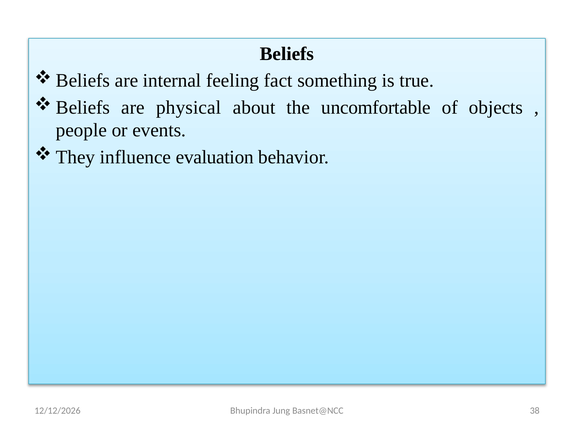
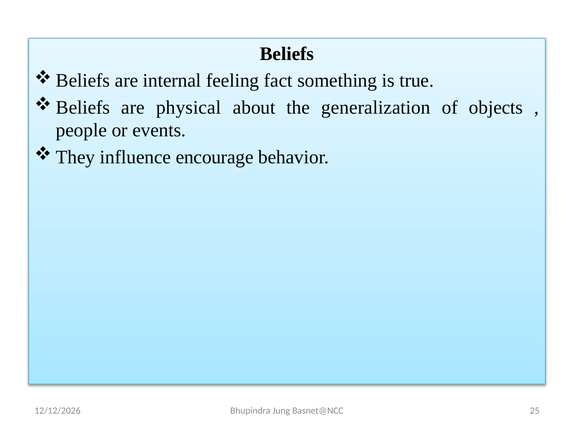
uncomfortable: uncomfortable -> generalization (376, 108)
evaluation: evaluation -> encourage (215, 157)
38: 38 -> 25 (535, 411)
